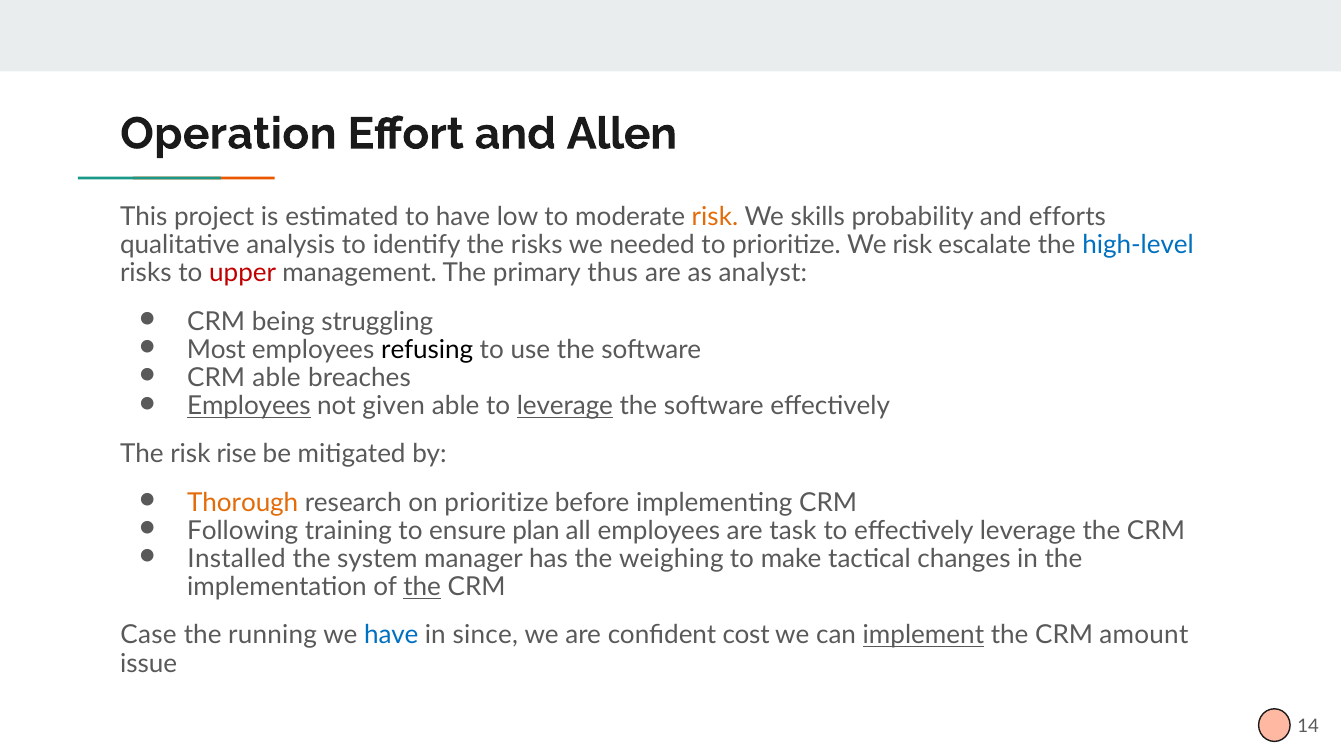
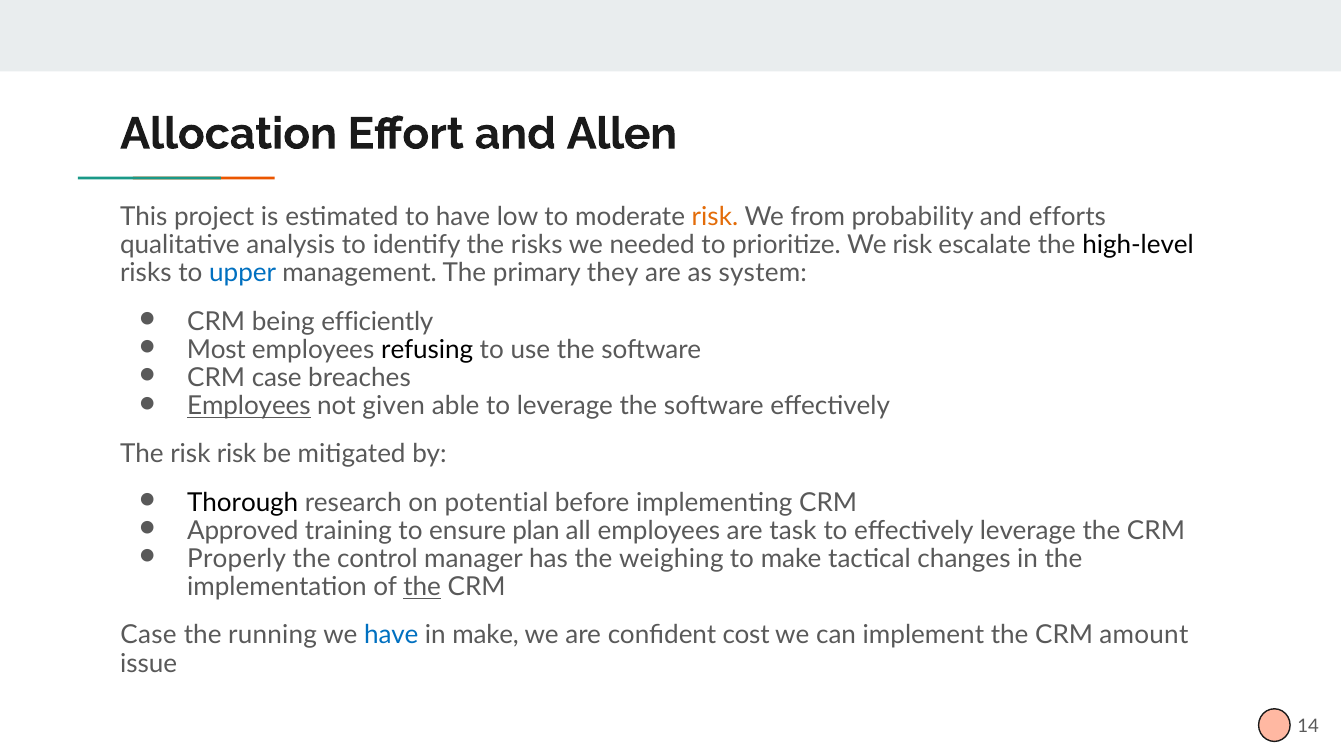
Operation: Operation -> Allocation (229, 134)
skills: skills -> from (818, 217)
high-level colour: blue -> black (1138, 245)
upper colour: red -> blue (243, 273)
thus: thus -> they (613, 273)
analyst: analyst -> system (763, 273)
struggling: struggling -> efficiently (377, 322)
able: able -> case (277, 378)
leverage underline: present -> none (565, 406)
risk rise: rise -> risk (237, 455)
Thorough colour: orange -> black (243, 503)
on prioritize: prioritize -> potential (497, 503)
Following: Following -> Approved (243, 531)
Installed: Installed -> Properly (237, 559)
system: system -> control (377, 559)
in since: since -> make (486, 636)
implement underline: present -> none (923, 636)
